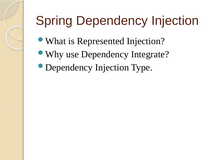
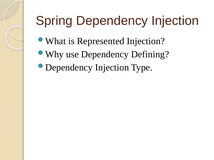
Integrate: Integrate -> Defining (150, 55)
